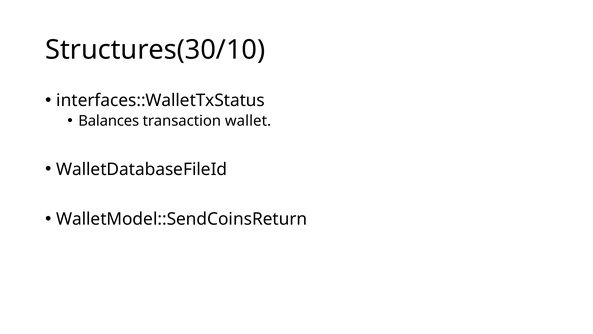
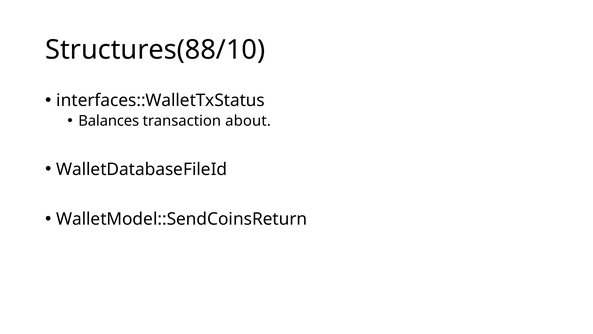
Structures(30/10: Structures(30/10 -> Structures(88/10 (155, 50)
wallet: wallet -> about (248, 121)
